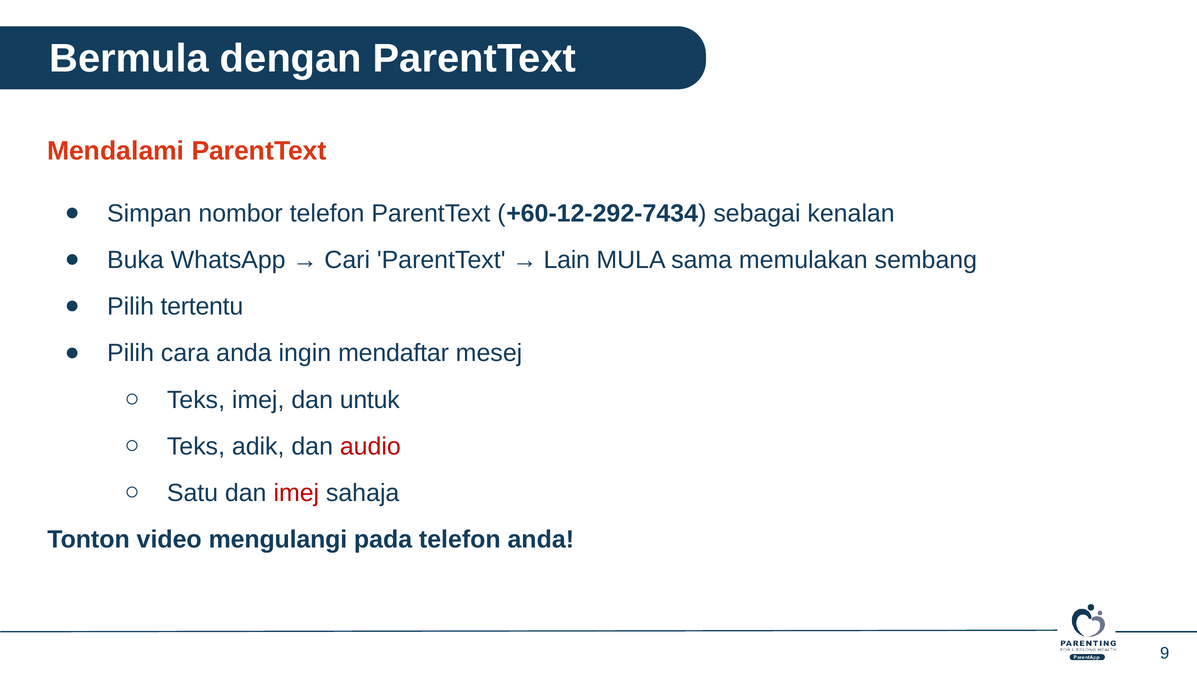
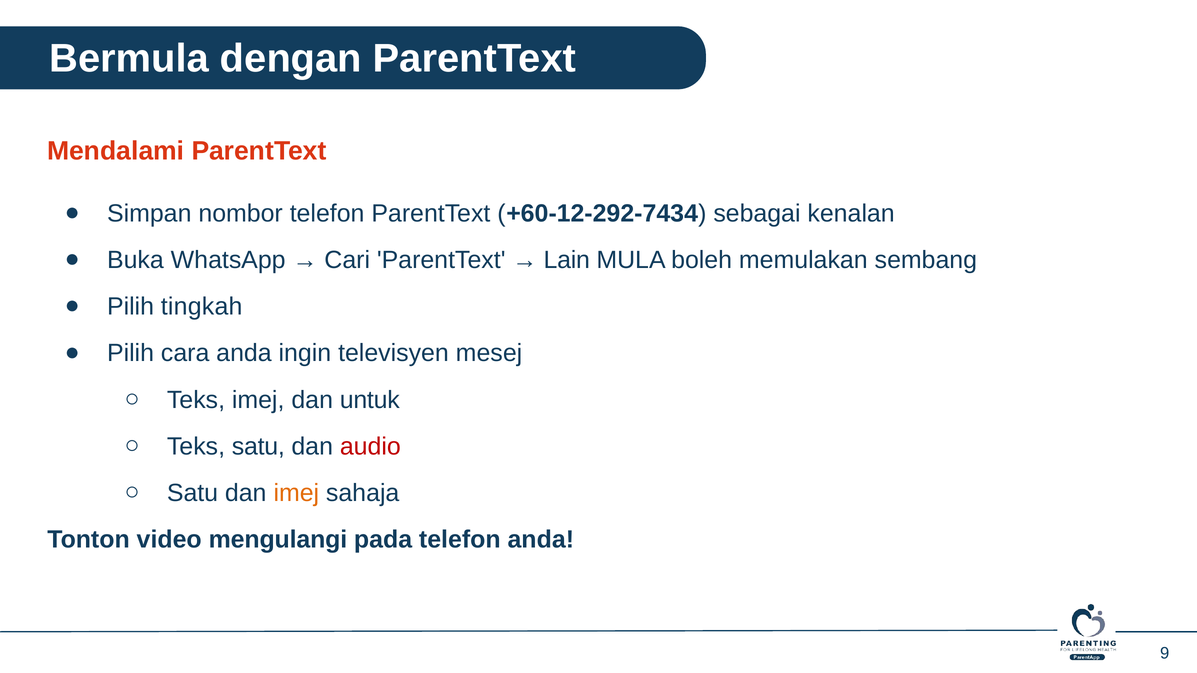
sama: sama -> boleh (702, 260)
tertentu: tertentu -> tingkah (202, 307)
mendaftar: mendaftar -> televisyen (393, 353)
Teks adik: adik -> satu (258, 447)
imej colour: red -> orange (296, 493)
